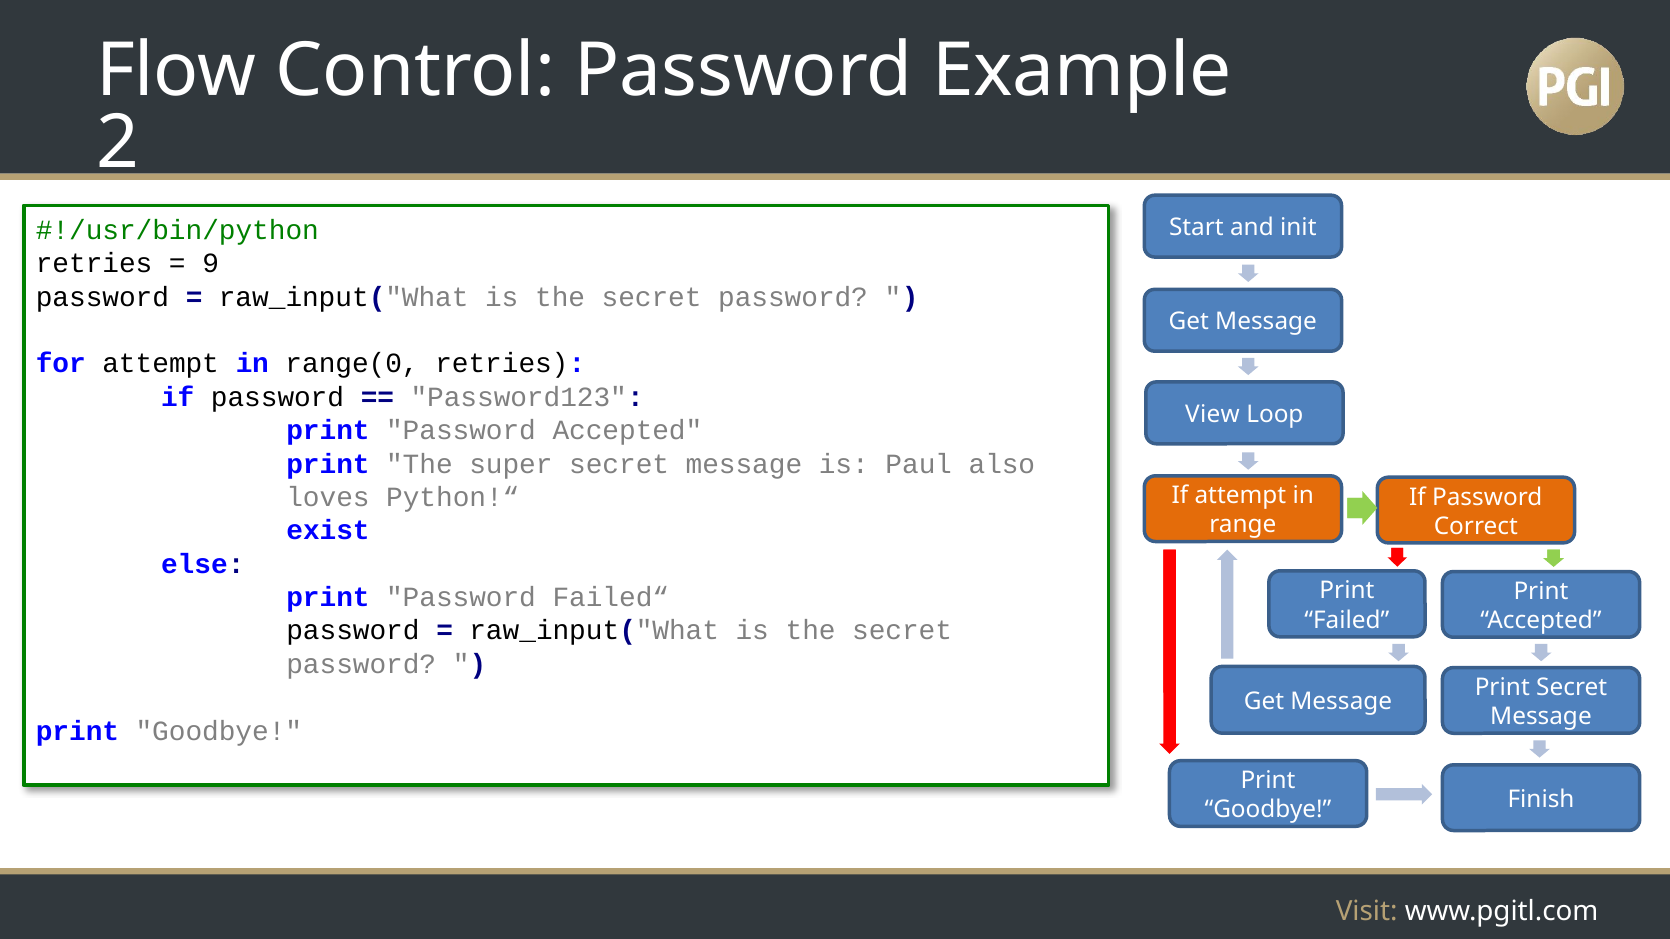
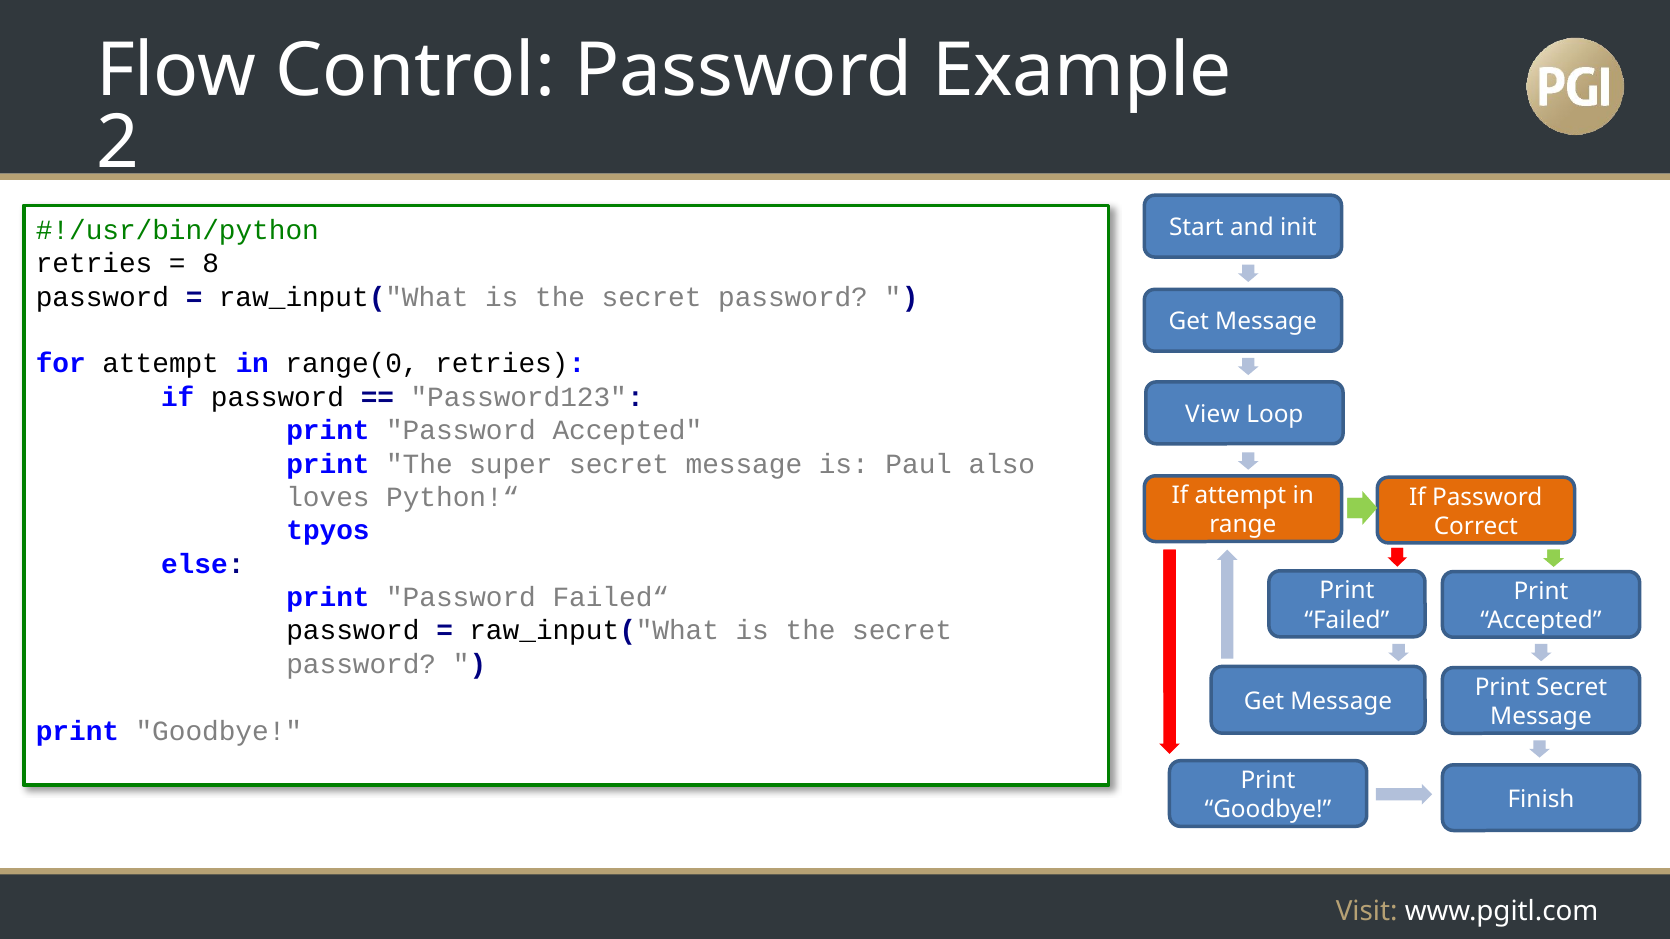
9: 9 -> 8 (211, 264)
exist: exist -> tpyos (328, 531)
